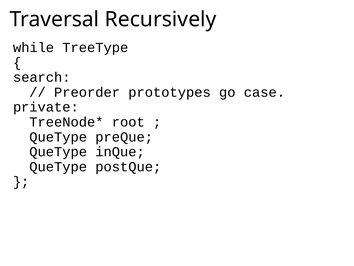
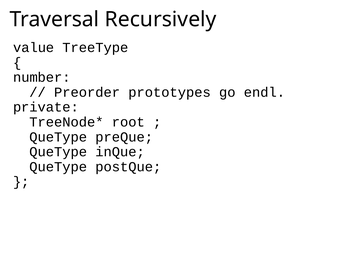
while: while -> value (34, 47)
search: search -> number (42, 77)
case: case -> endl (264, 92)
